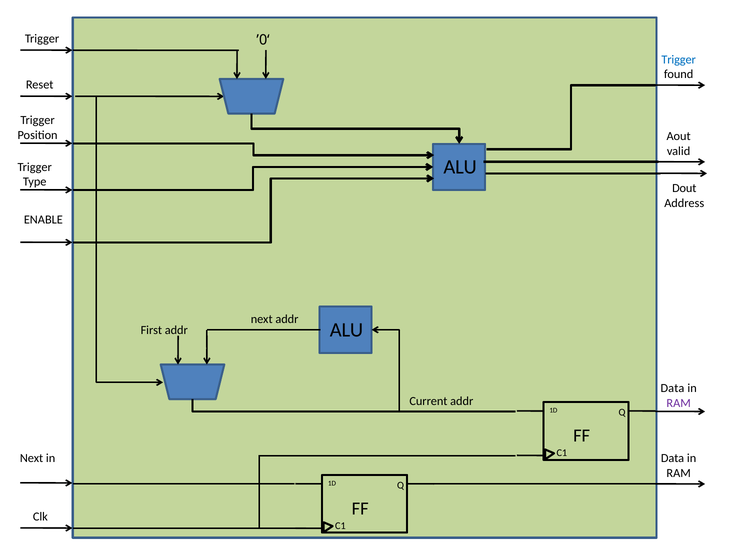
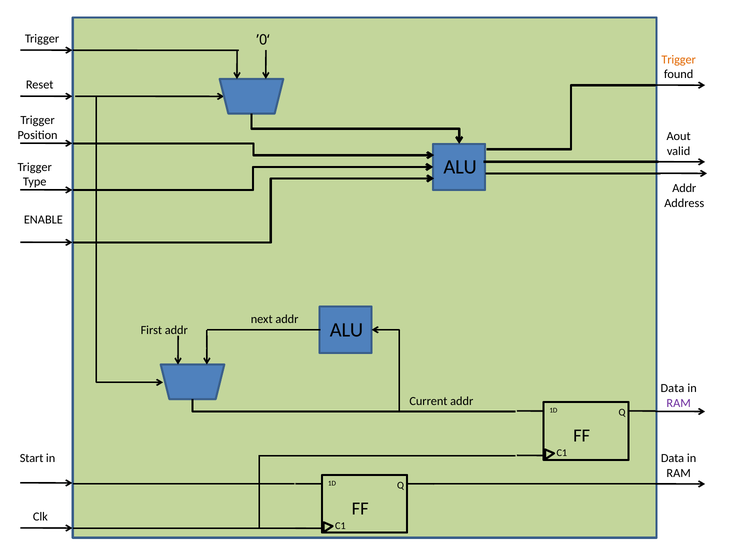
Trigger colour: blue -> orange (679, 60)
Dout: Dout -> Addr (684, 188)
Next: Next -> Start (32, 458)
